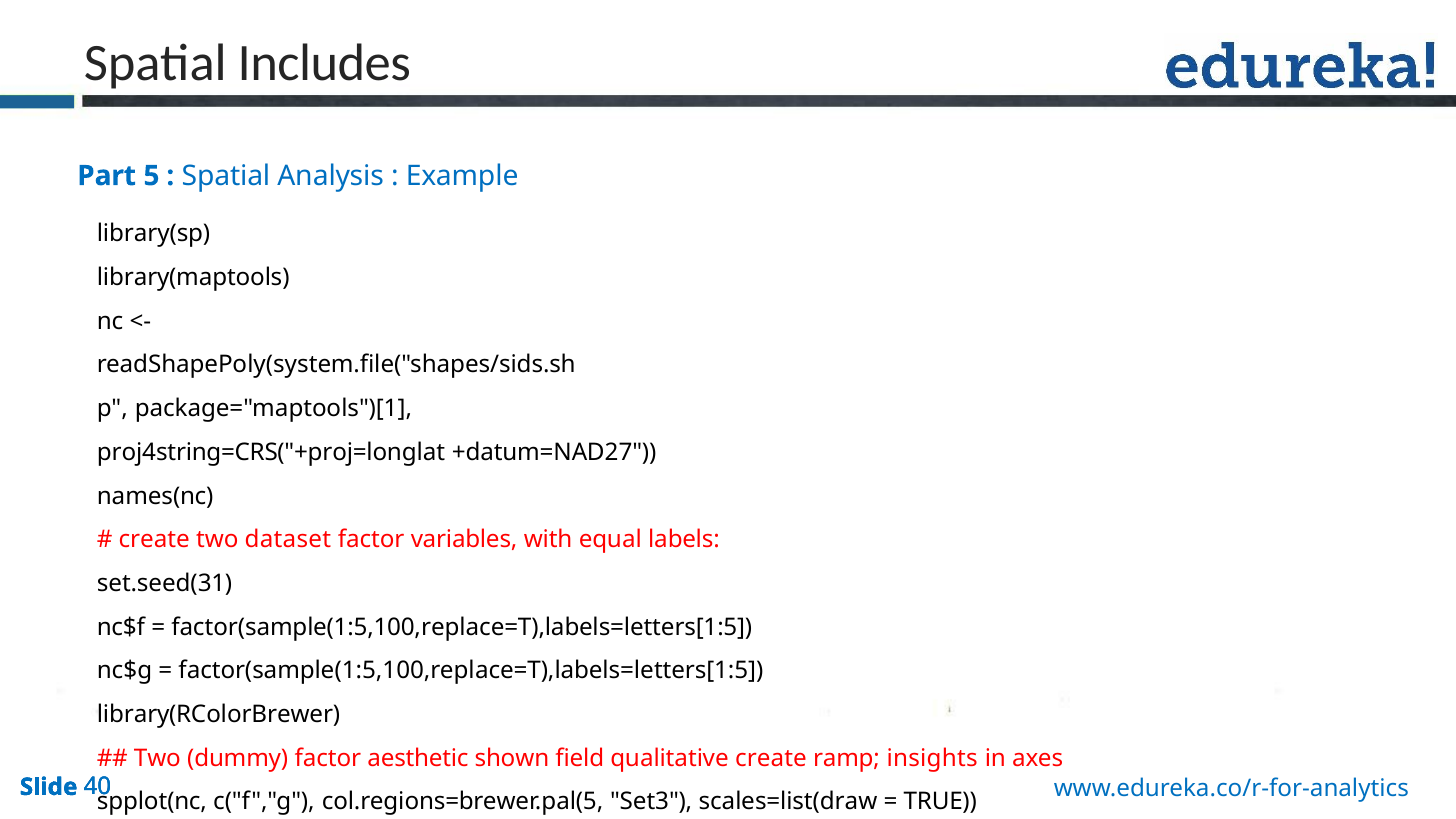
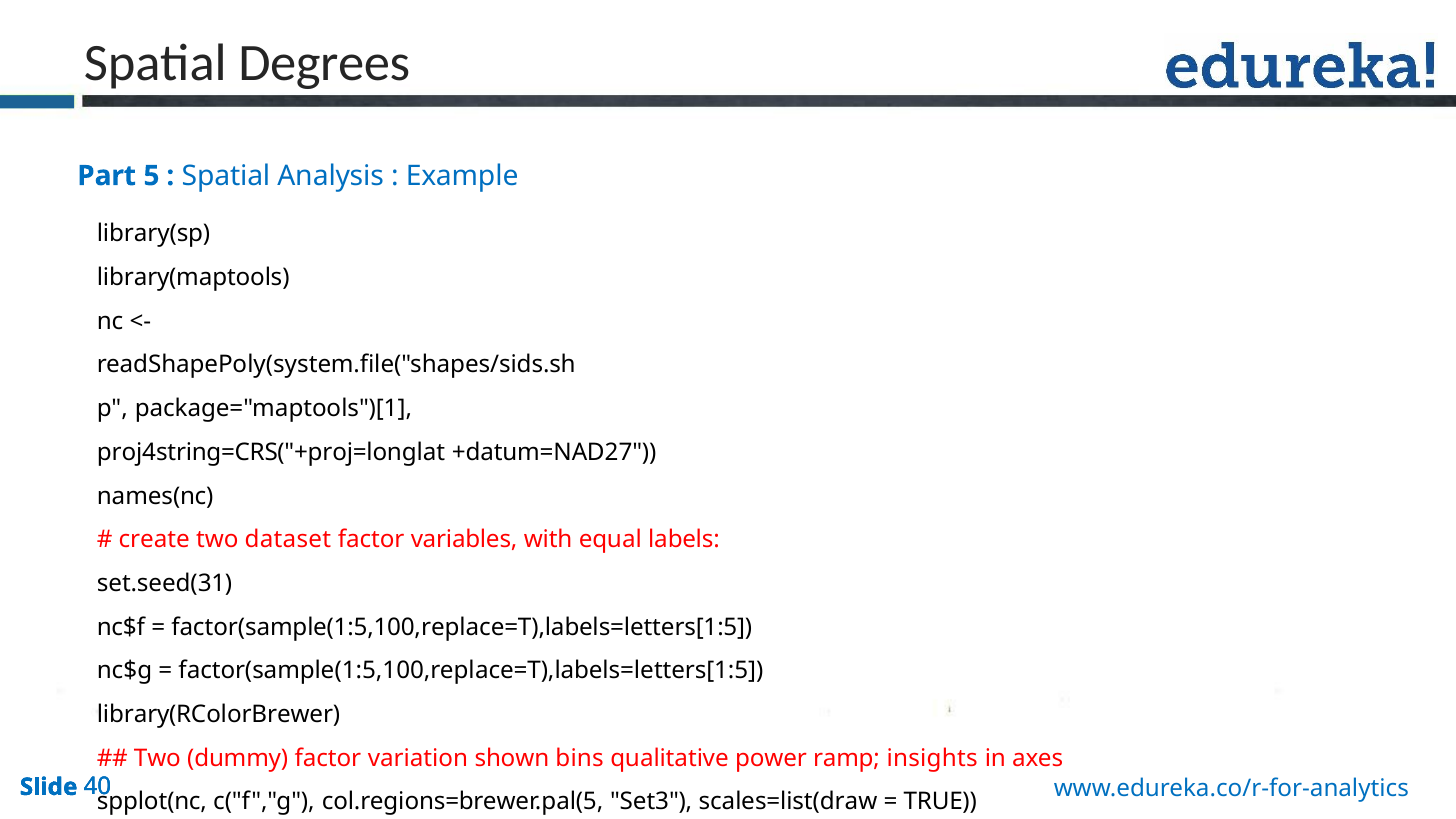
Includes: Includes -> Degrees (324, 63)
aesthetic: aesthetic -> variation (418, 758)
field: field -> bins (580, 758)
qualitative create: create -> power (771, 758)
